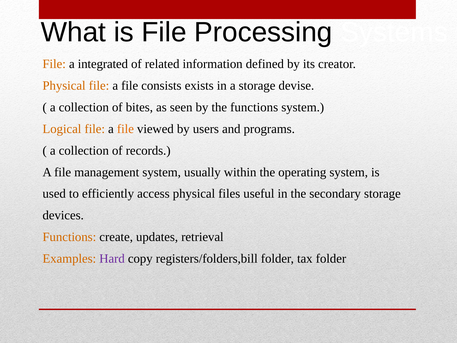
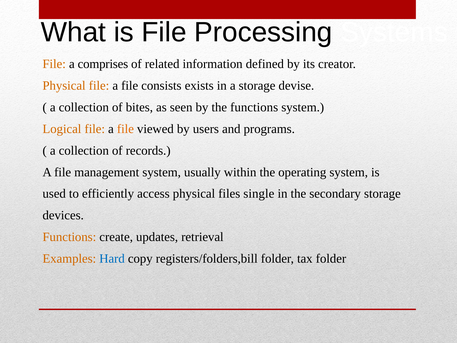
integrated: integrated -> comprises (103, 64)
useful: useful -> single (259, 194)
Hard colour: purple -> blue (112, 258)
